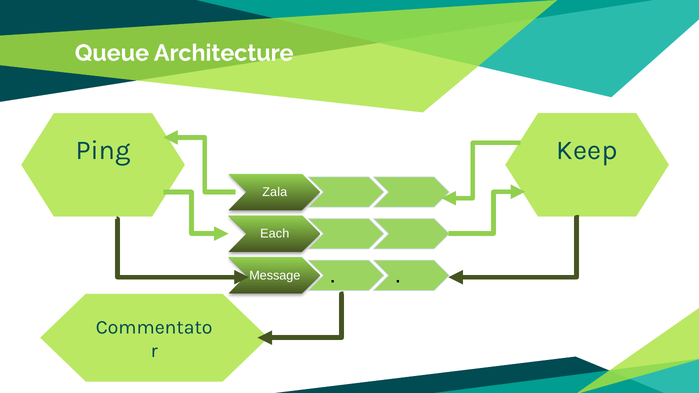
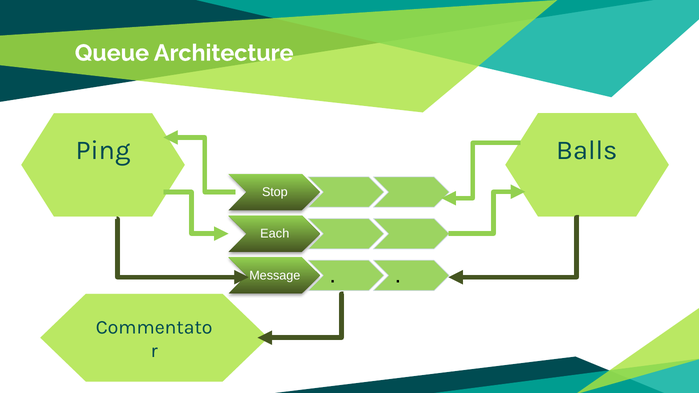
Keep: Keep -> Balls (587, 150)
Zala: Zala -> Stop (275, 192)
